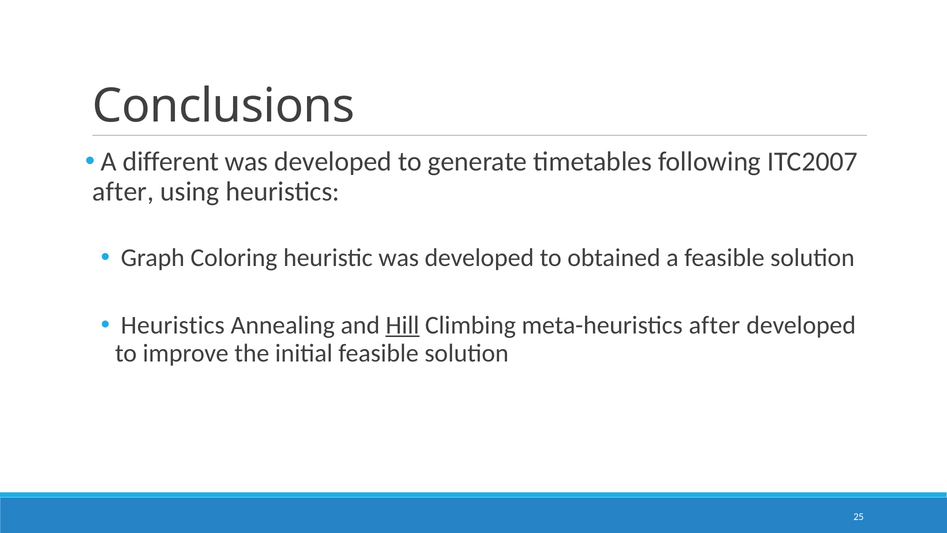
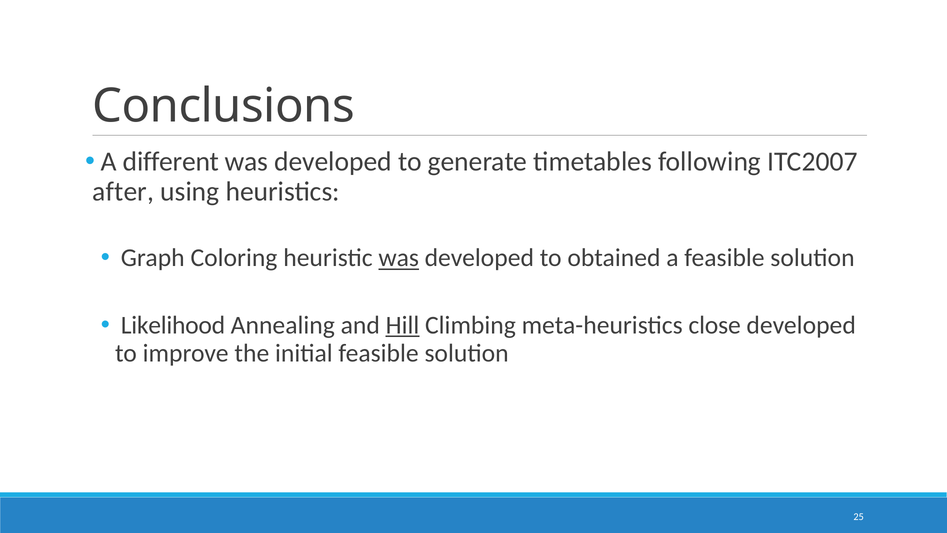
was underline: none -> present (399, 258)
Heuristics: Heuristics -> Likelihood (173, 325)
meta-heuristics after: after -> close (715, 325)
